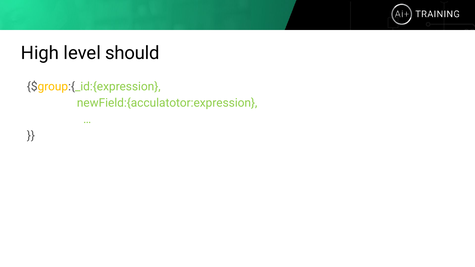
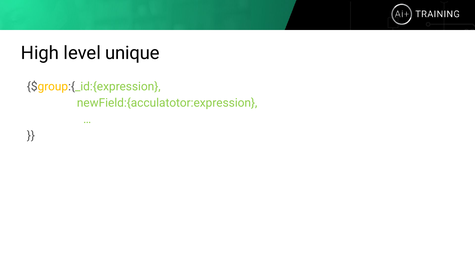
should: should -> unique (132, 53)
